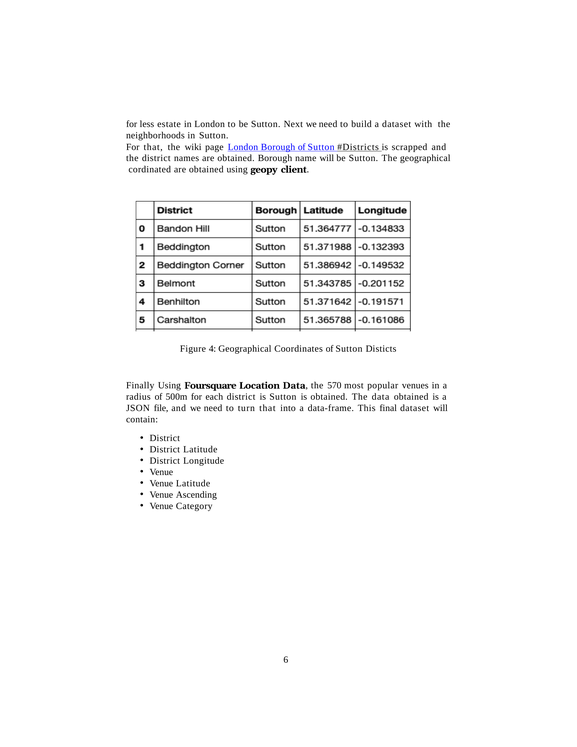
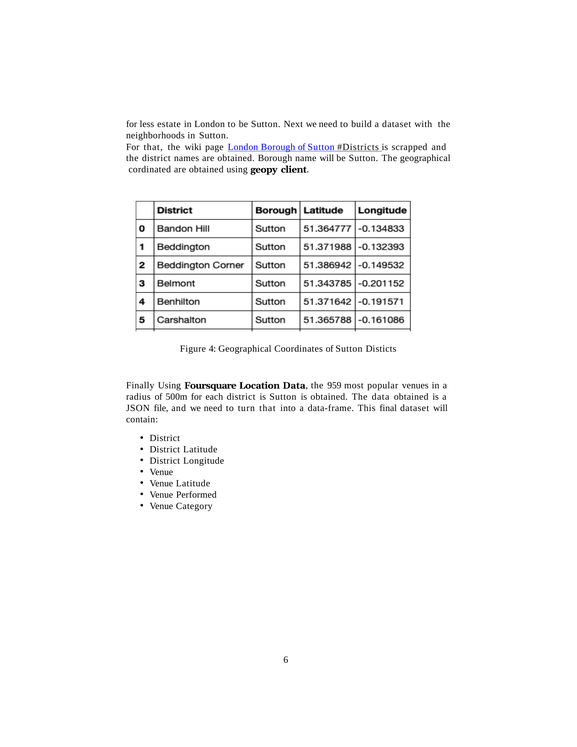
570: 570 -> 959 (334, 385)
Ascending: Ascending -> Performed (196, 494)
